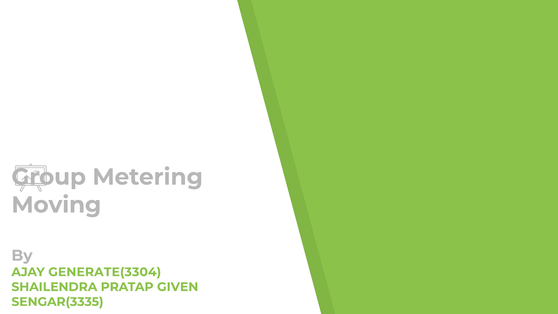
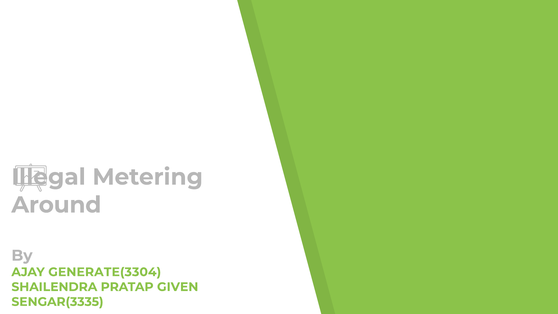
Group: Group -> Illegal (49, 177)
Moving: Moving -> Around (56, 205)
